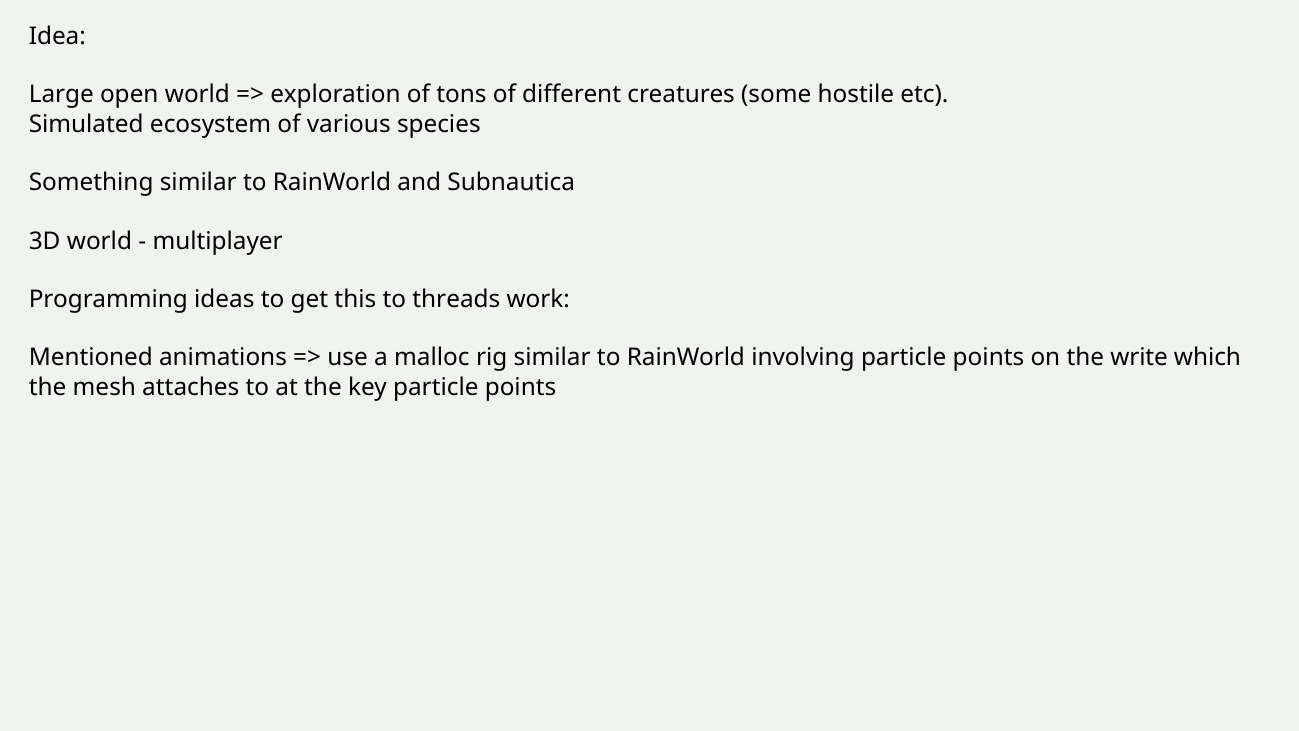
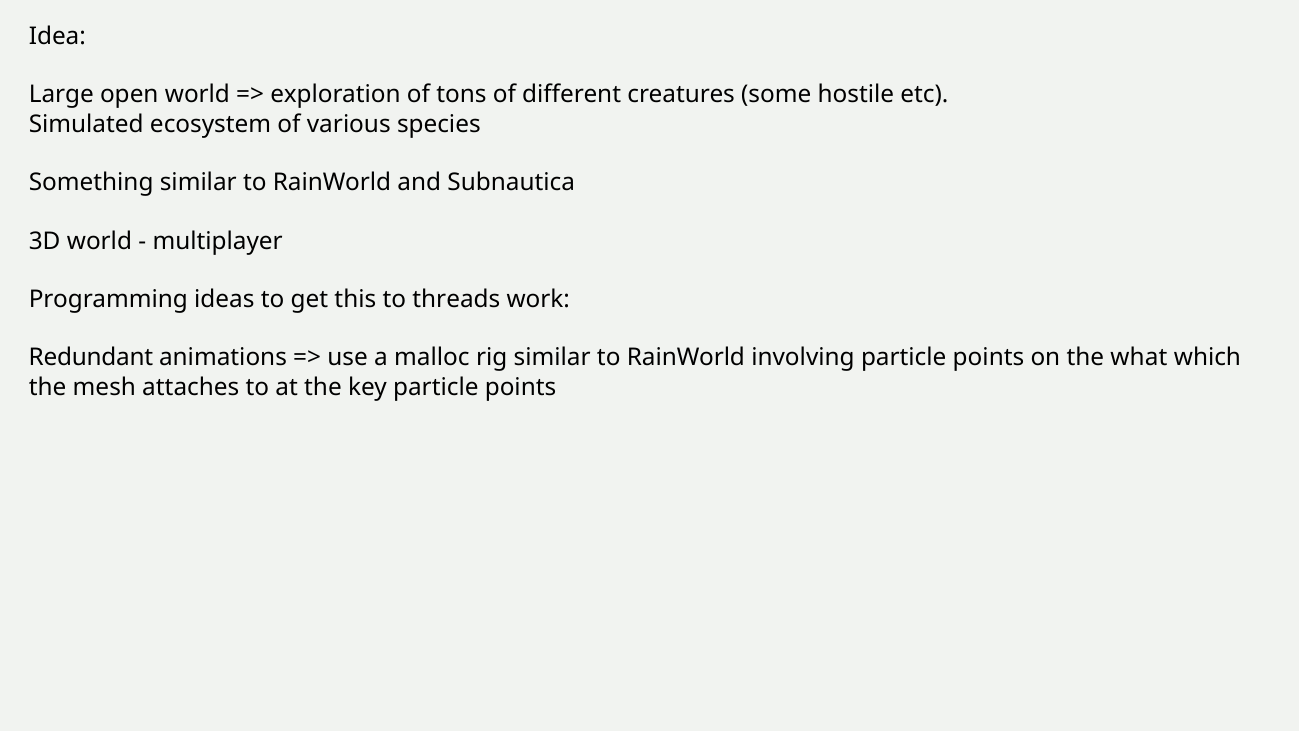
Mentioned: Mentioned -> Redundant (91, 358)
write: write -> what (1139, 358)
